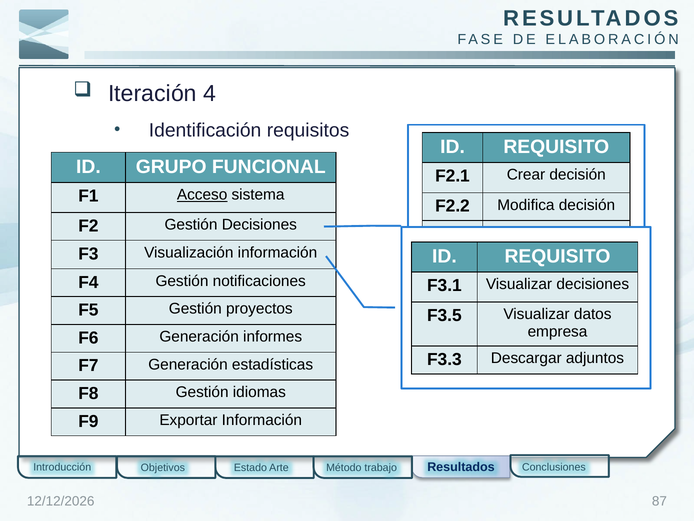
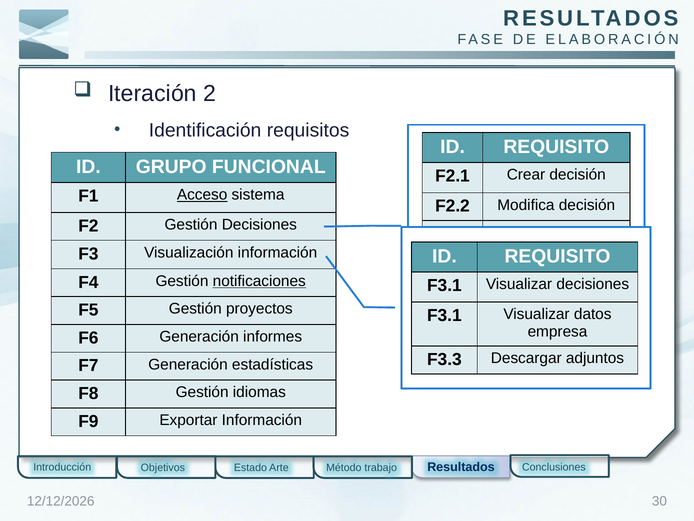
4: 4 -> 2 (210, 93)
notificaciones underline: none -> present (259, 281)
F3.5: F3.5 -> F3.1 (444, 315)
87: 87 -> 30 (659, 501)
